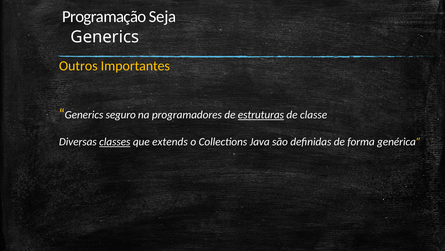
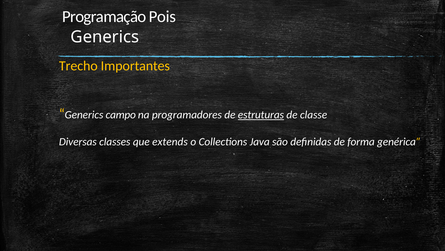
Seja: Seja -> Pois (163, 17)
Outros: Outros -> Trecho (78, 66)
seguro: seguro -> campo (121, 114)
classes underline: present -> none (115, 141)
